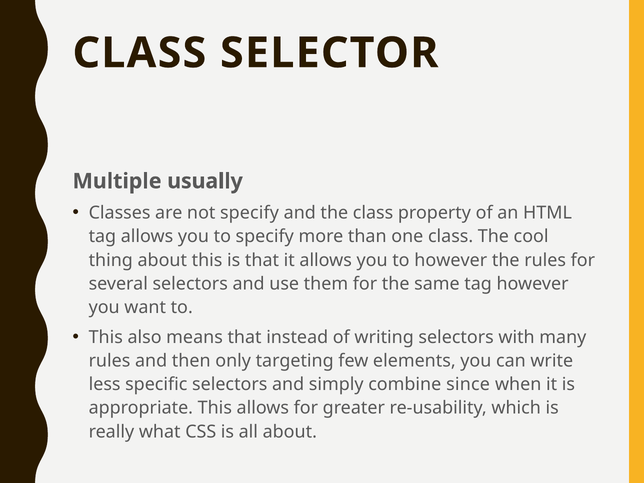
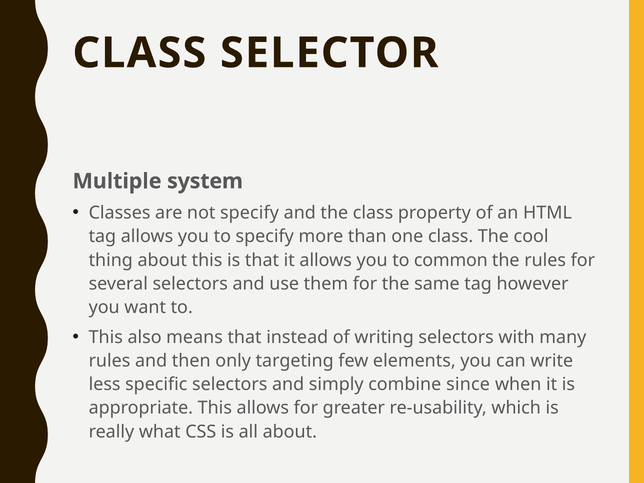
usually: usually -> system (205, 181)
to however: however -> common (451, 260)
